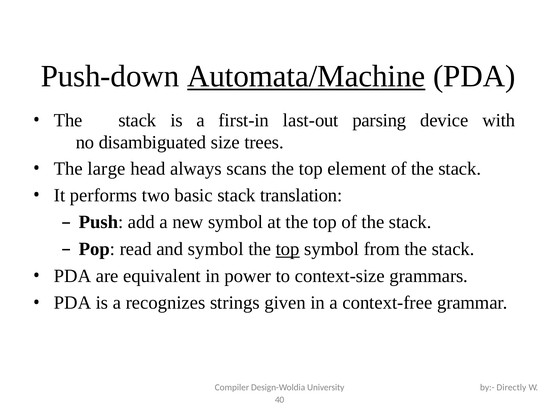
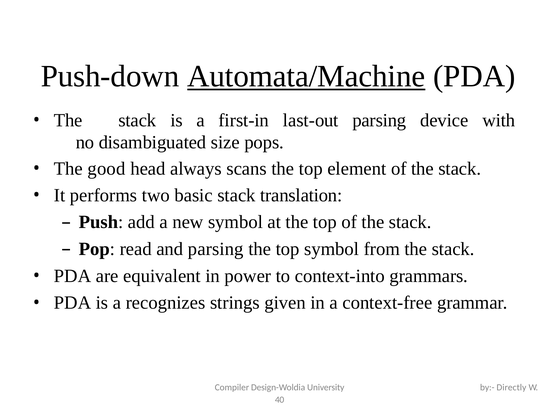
trees: trees -> pops (264, 142)
large: large -> good (106, 168)
and symbol: symbol -> parsing (216, 249)
top underline: present -> none (288, 249)
context-size: context-size -> context-into (340, 275)
